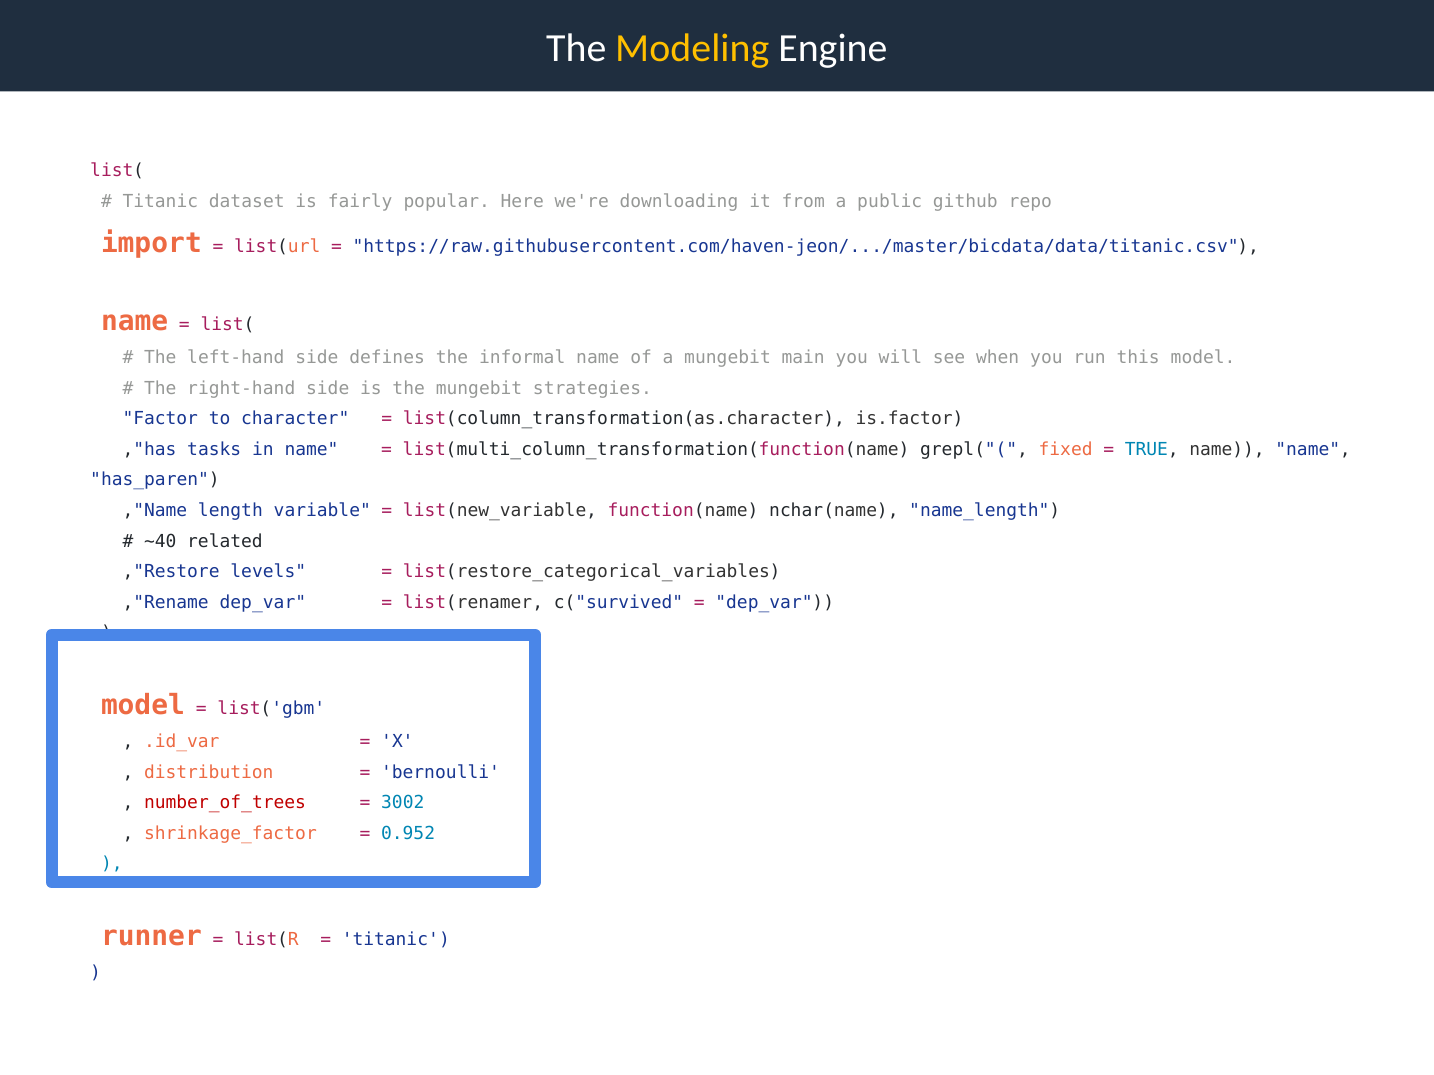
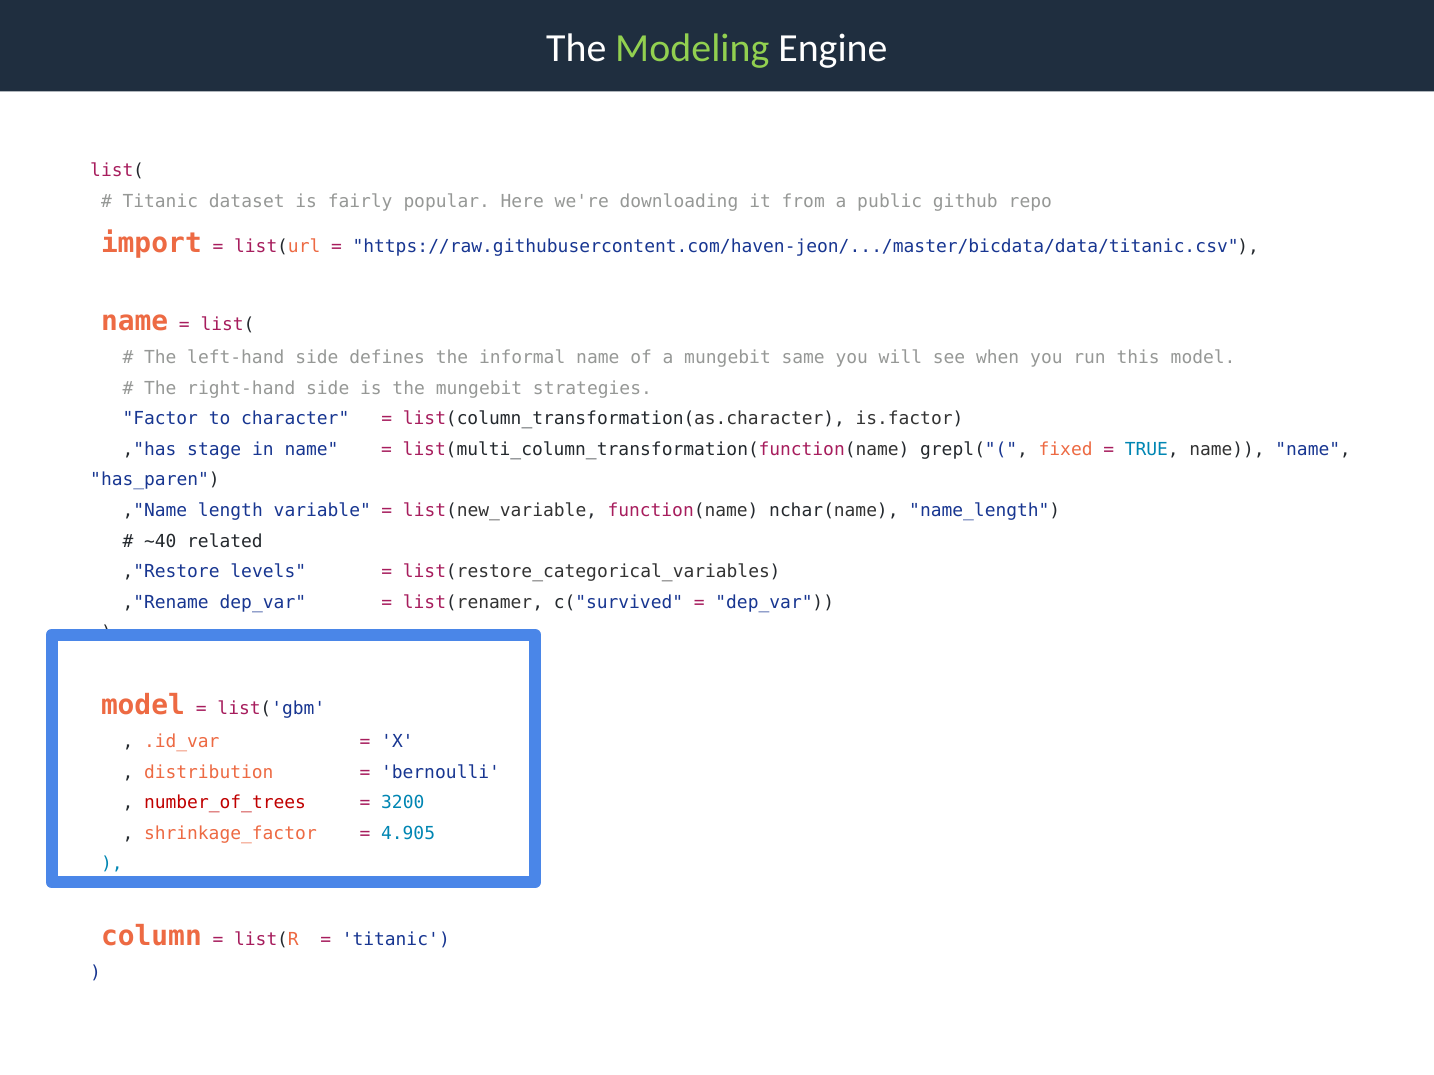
Modeling colour: yellow -> light green (692, 48)
main: main -> same (803, 358)
tasks: tasks -> stage (214, 450)
3002: 3002 -> 3200 (403, 803)
0.952: 0.952 -> 4.905 (408, 834)
runner: runner -> column (151, 937)
